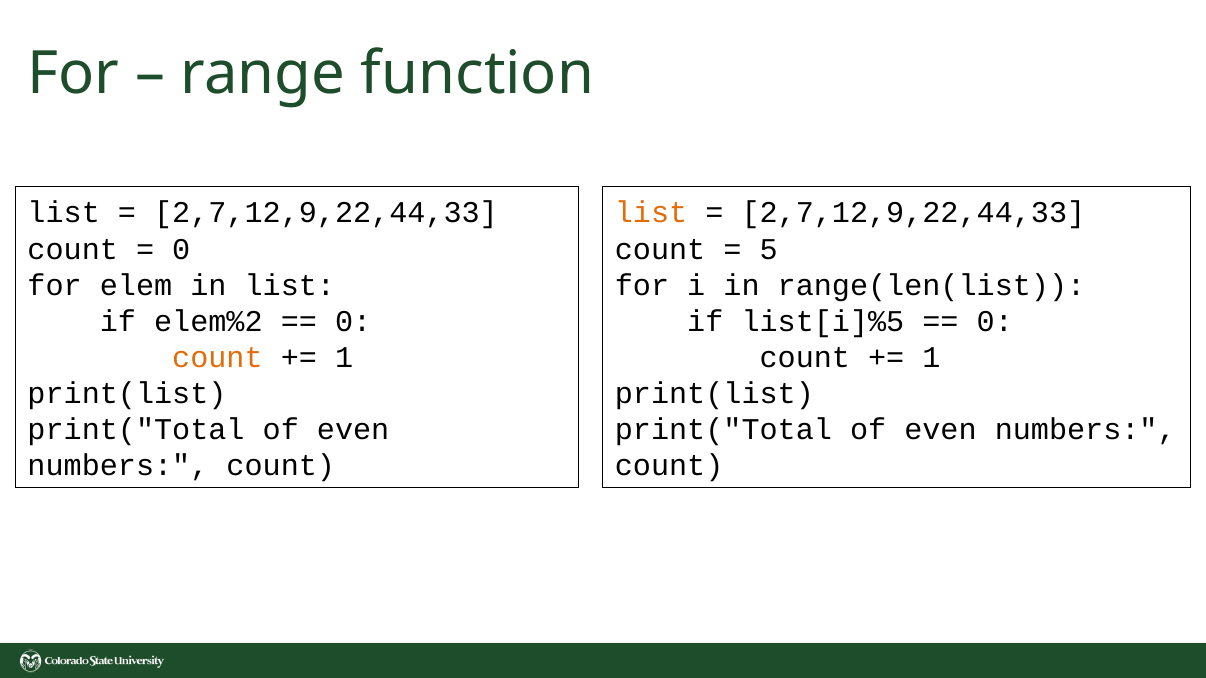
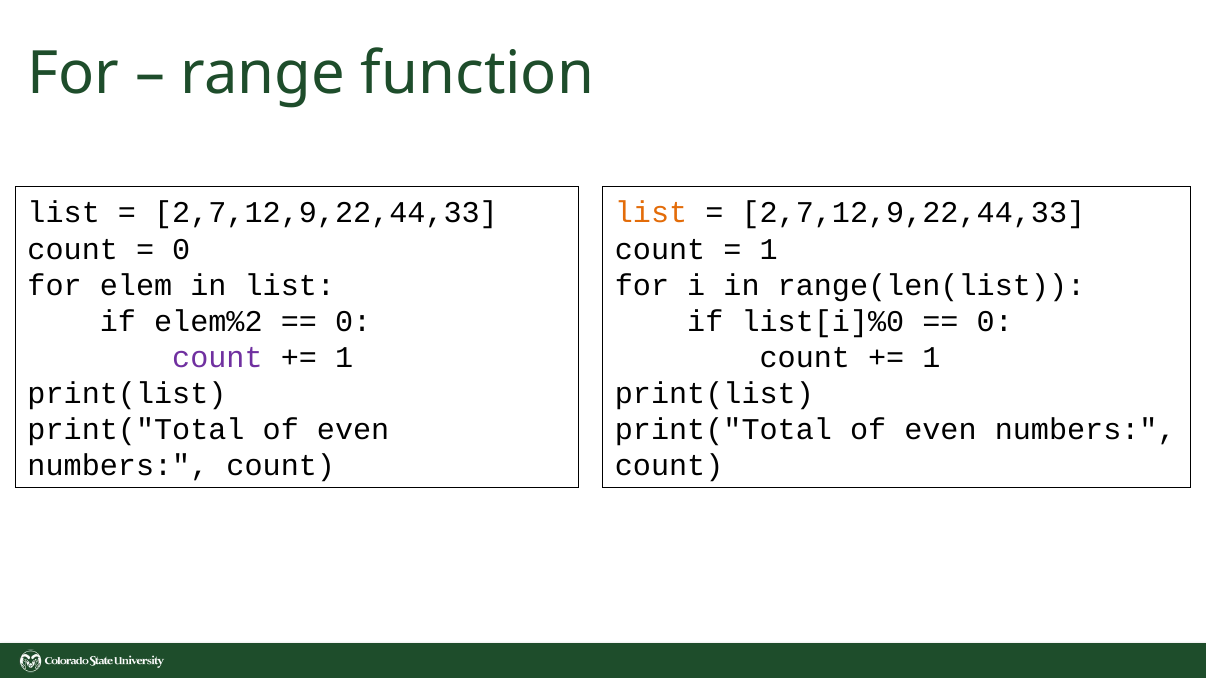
5: 5 -> 1 (769, 249)
list[i]%5: list[i]%5 -> list[i]%0 (823, 322)
count colour: orange -> purple (217, 358)
